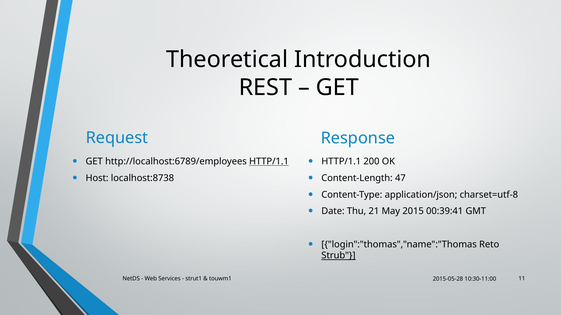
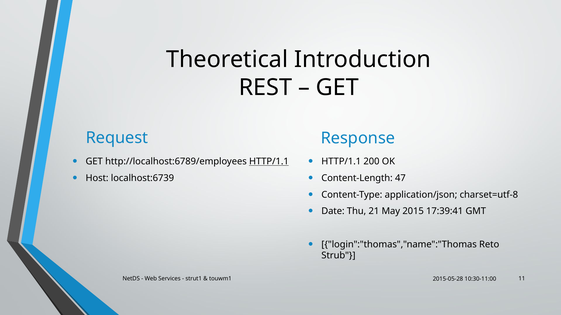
localhost:8738: localhost:8738 -> localhost:6739 (142, 178)
00:39:41: 00:39:41 -> 17:39:41 (445, 212)
Strub underline: present -> none (338, 256)
